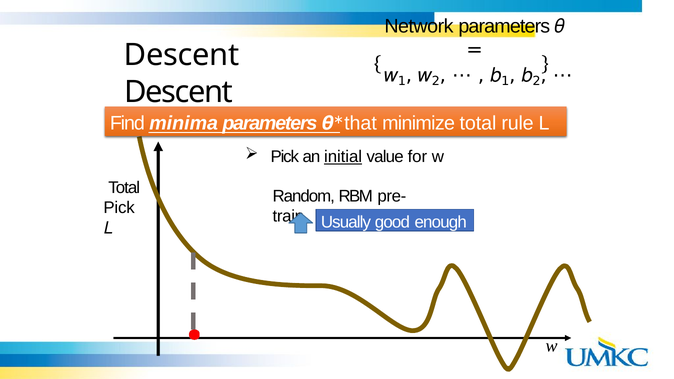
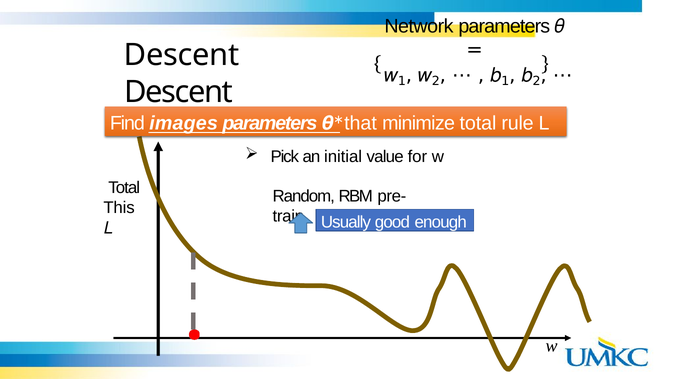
minima: minima -> images (184, 123)
initial underline: present -> none (343, 157)
Pick: Pick -> This (119, 208)
